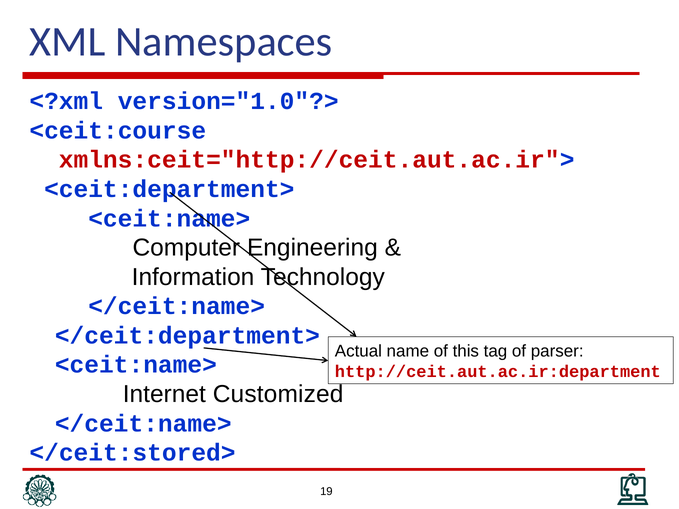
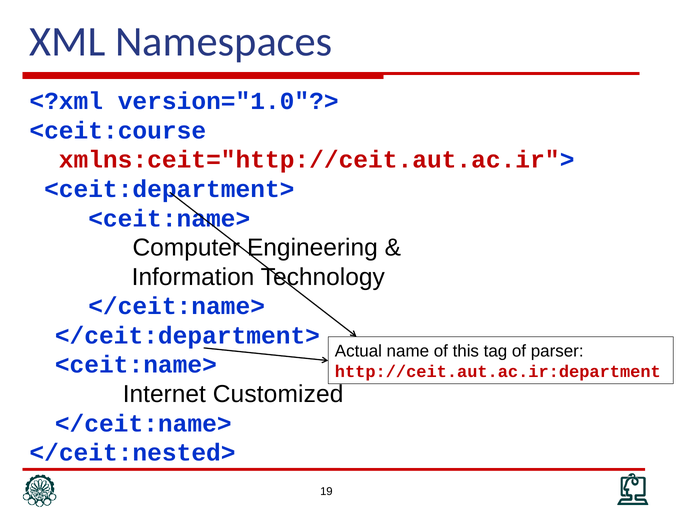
</ceit:stored>: </ceit:stored> -> </ceit:nested> (132, 453)
